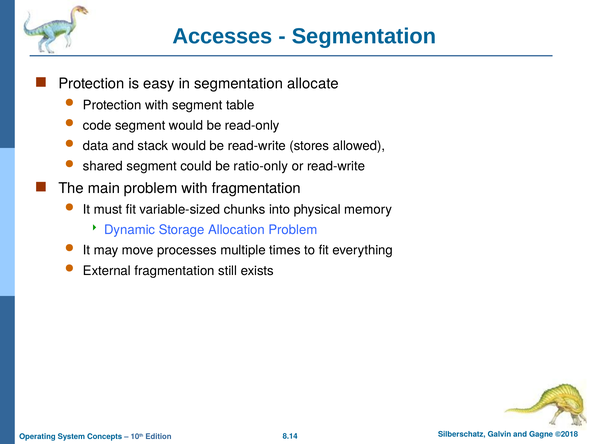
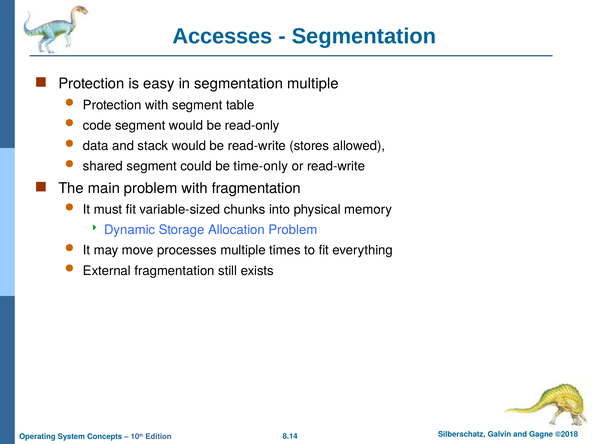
segmentation allocate: allocate -> multiple (313, 84)
ratio-only: ratio-only -> time-only (261, 166)
